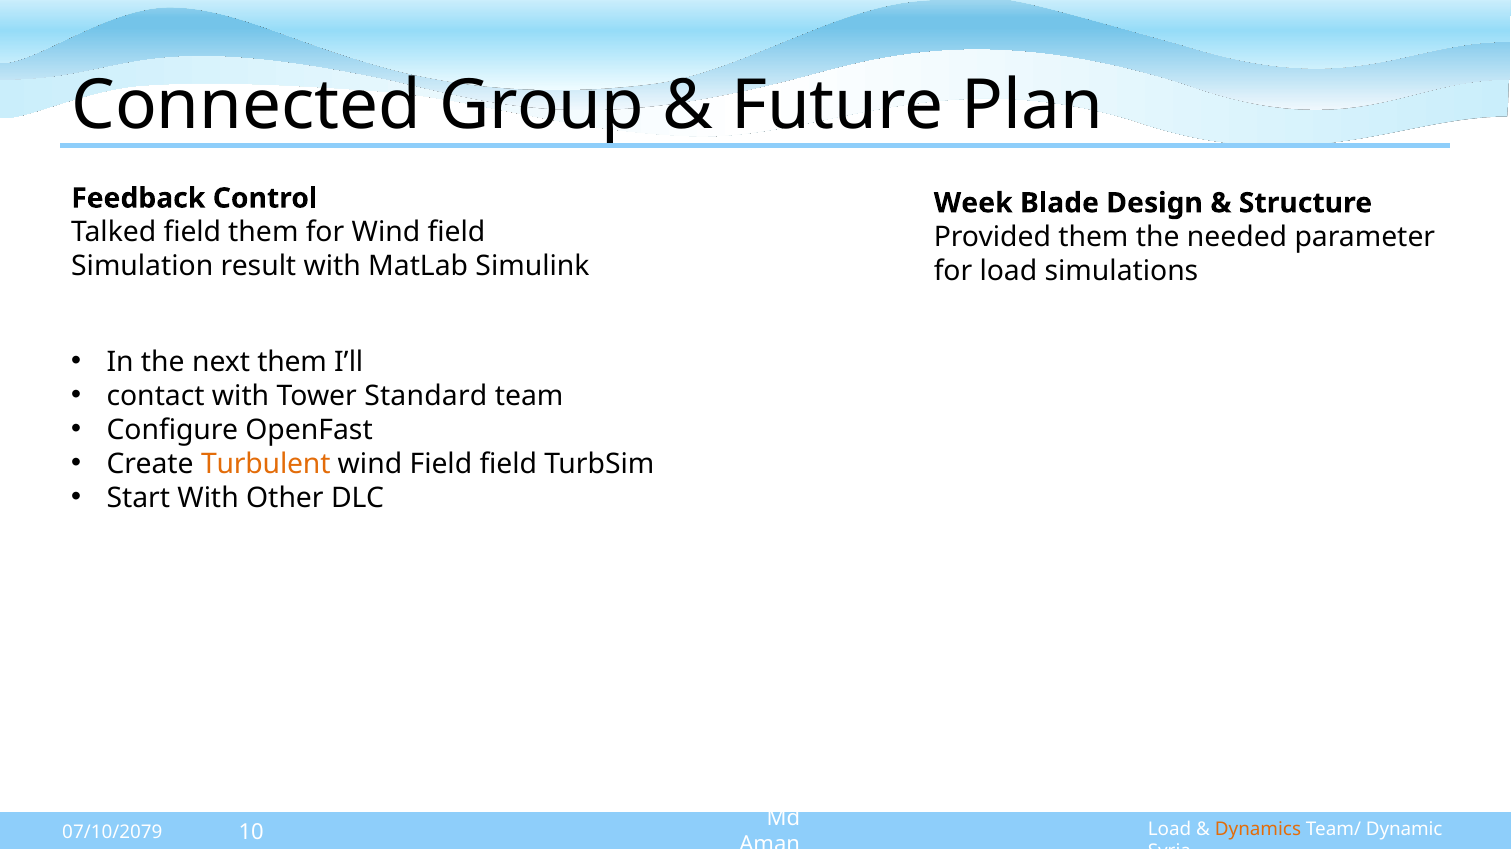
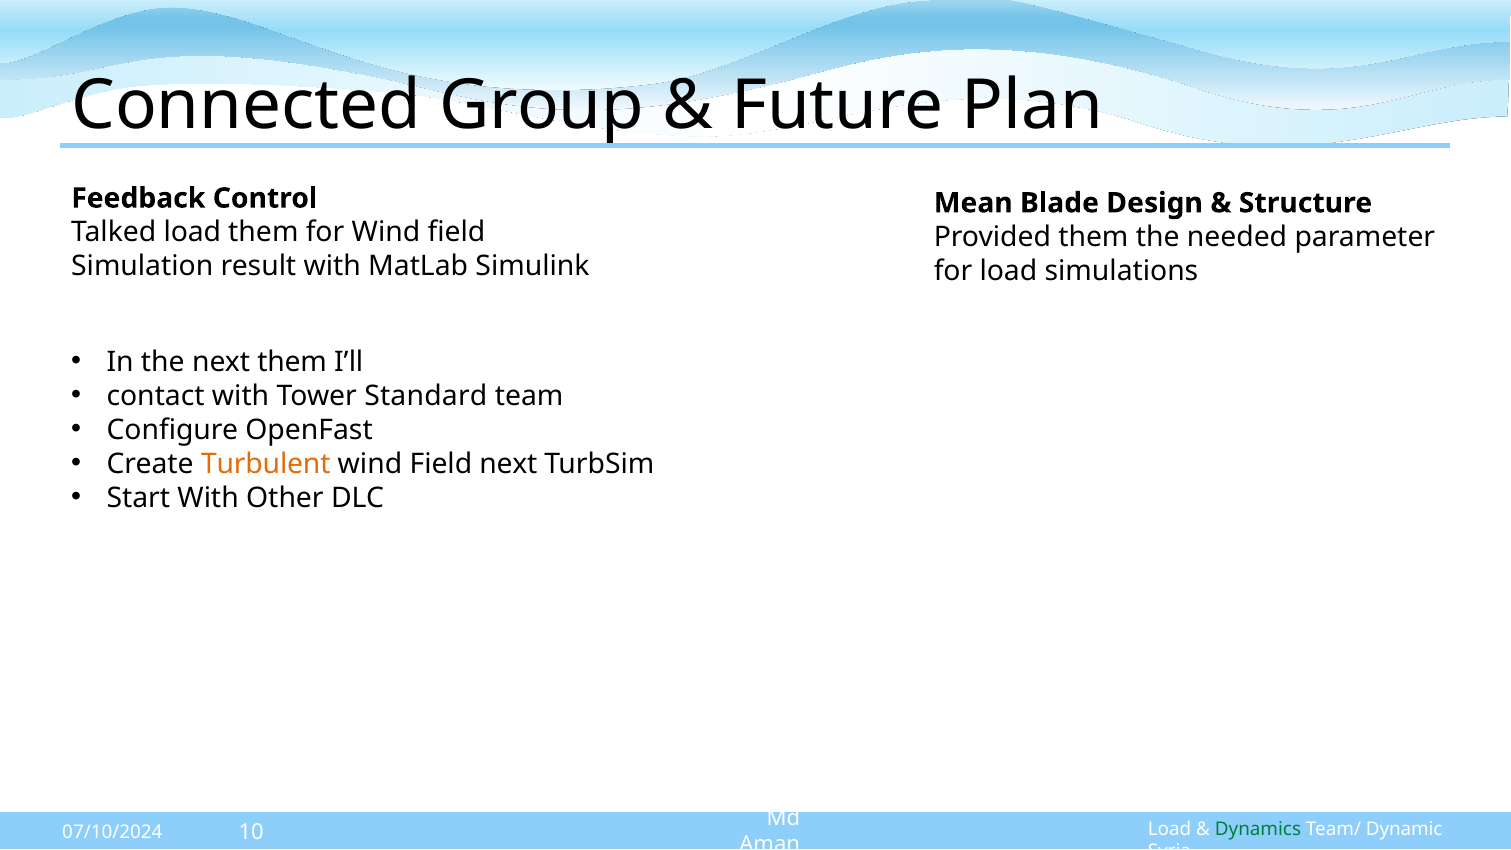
Week: Week -> Mean (973, 203)
Talked field: field -> load (192, 232)
Field field: field -> next (508, 464)
07/10/2079: 07/10/2079 -> 07/10/2024 (112, 832)
Dynamics colour: orange -> green (1258, 829)
